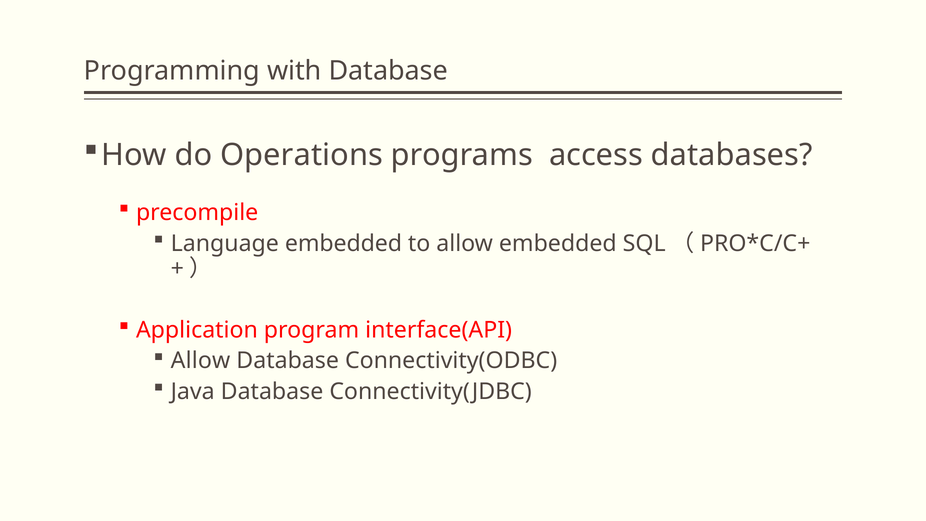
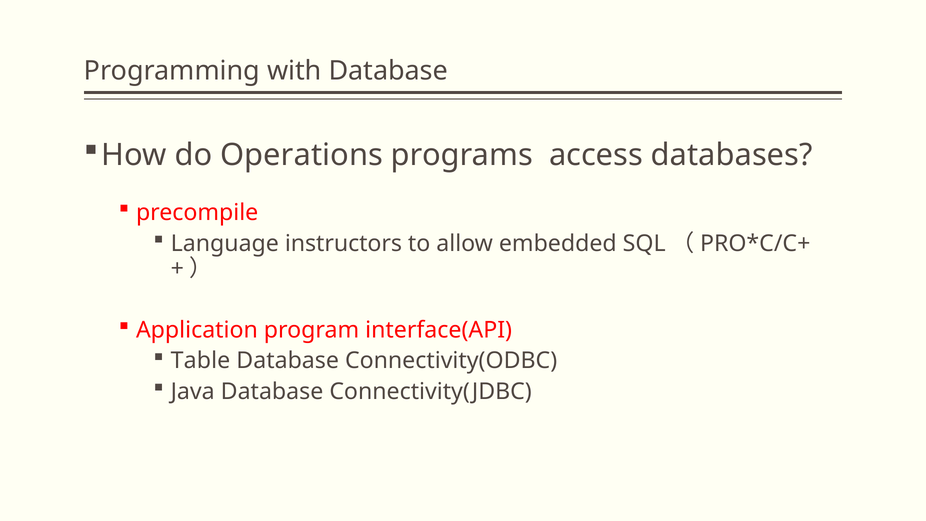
Language embedded: embedded -> instructors (343, 243)
Allow: Allow -> Table (201, 361)
